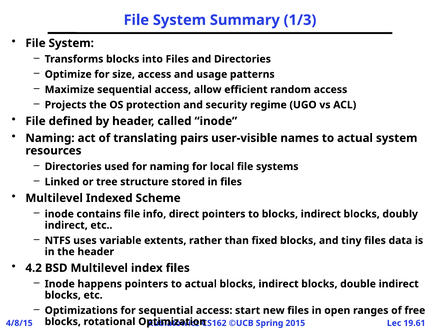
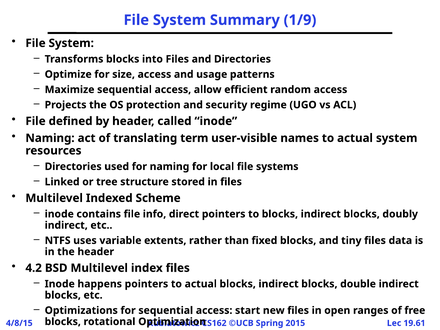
1/3: 1/3 -> 1/9 (300, 20)
pairs: pairs -> term (194, 138)
